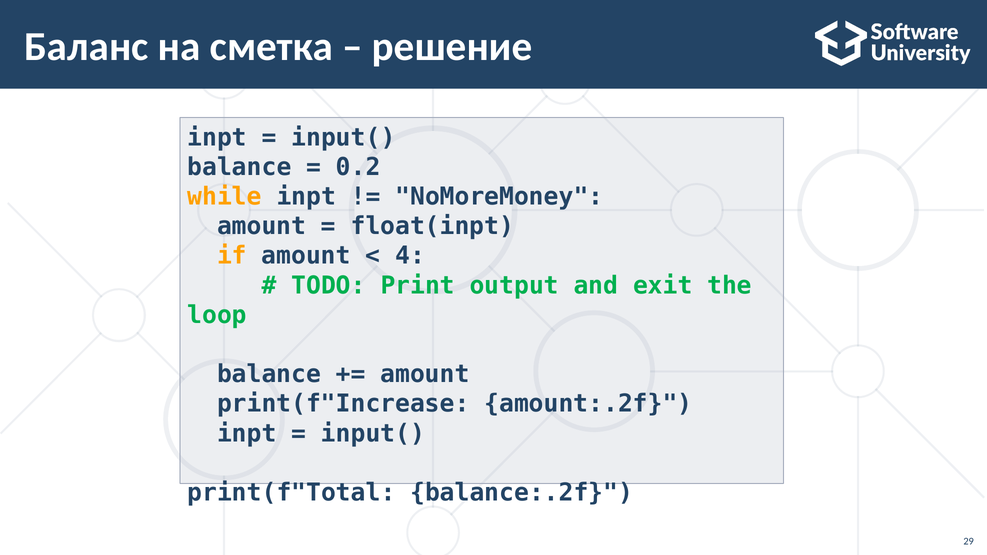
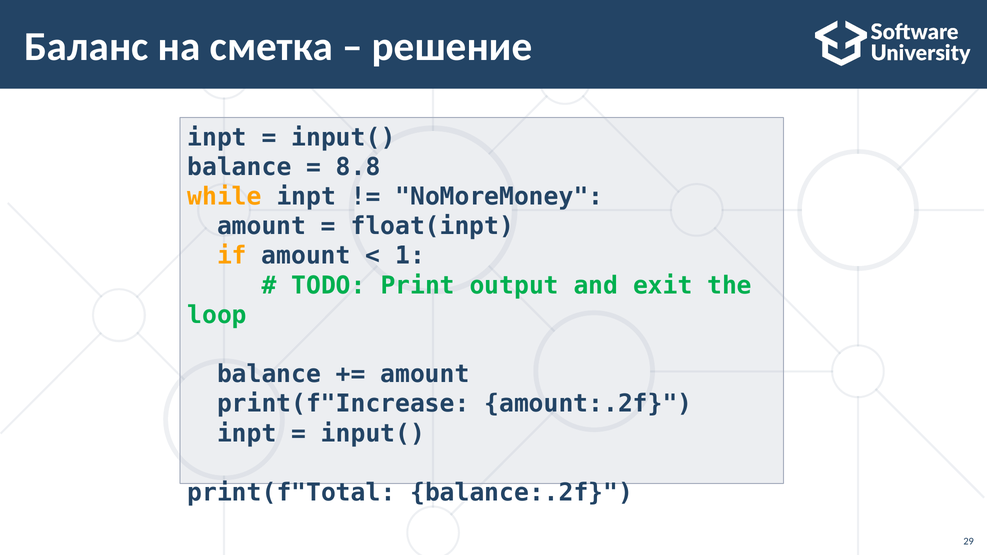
0.2: 0.2 -> 8.8 (358, 167)
4: 4 -> 1 (410, 256)
